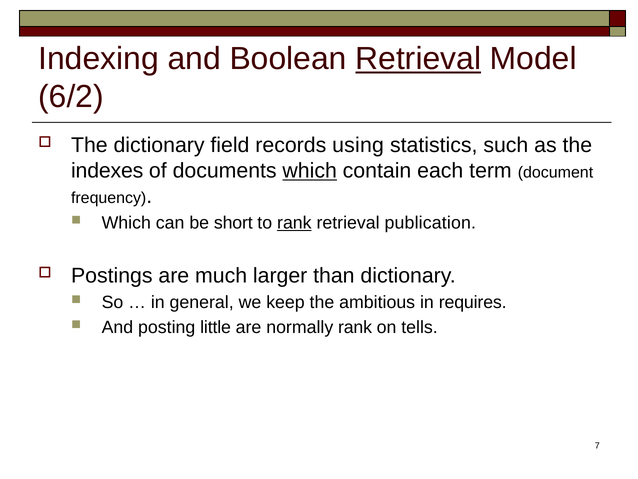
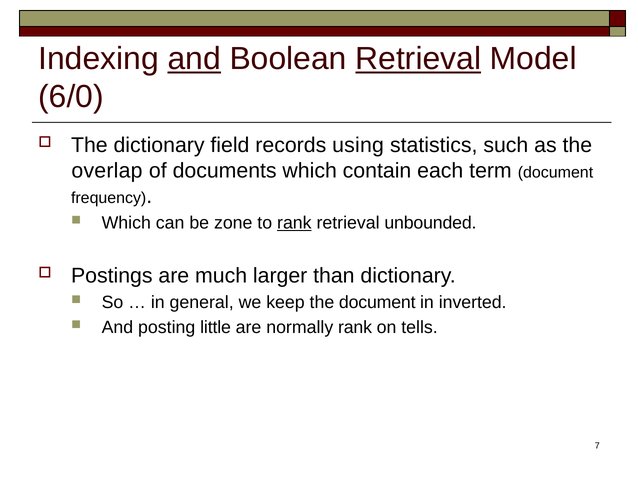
and underline: none -> present (194, 59)
6/2: 6/2 -> 6/0 (71, 97)
indexes: indexes -> overlap (107, 171)
which underline: present -> none (310, 171)
short: short -> zone (233, 223)
publication: publication -> unbounded (430, 223)
the ambitious: ambitious -> document (377, 302)
requires: requires -> inverted (473, 302)
